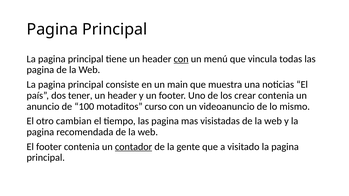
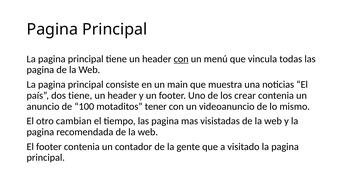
dos tener: tener -> tiene (80, 96)
curso: curso -> tener (156, 107)
contador underline: present -> none (134, 147)
